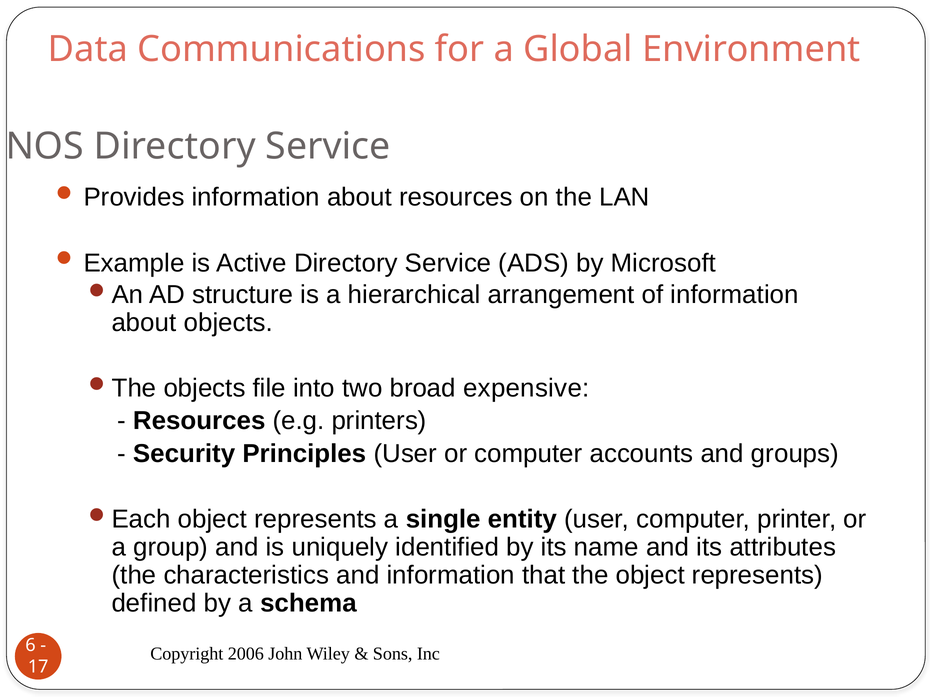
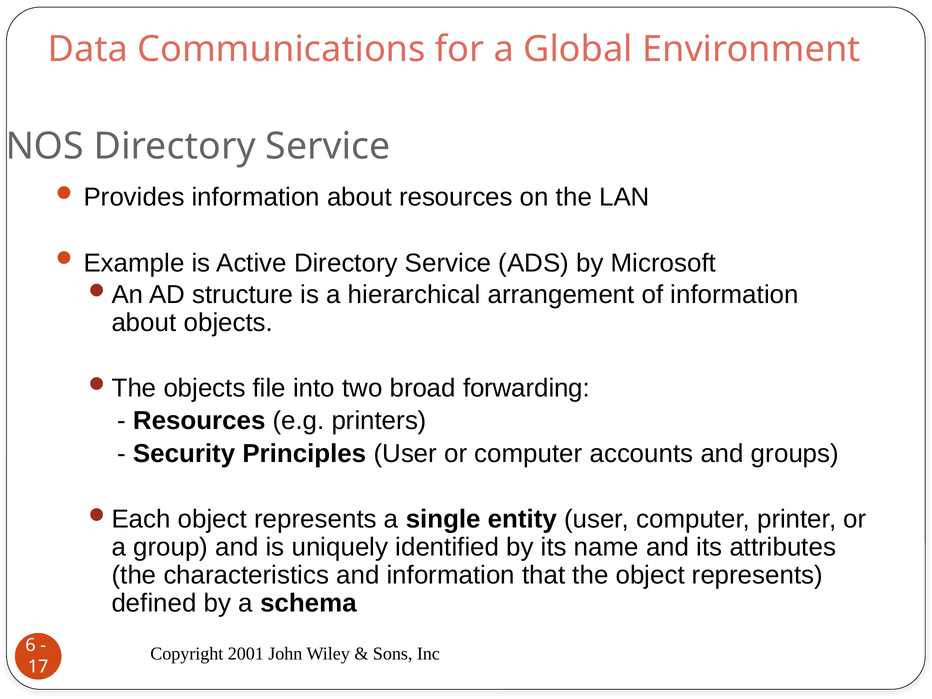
expensive: expensive -> forwarding (526, 388)
2006: 2006 -> 2001 (246, 654)
